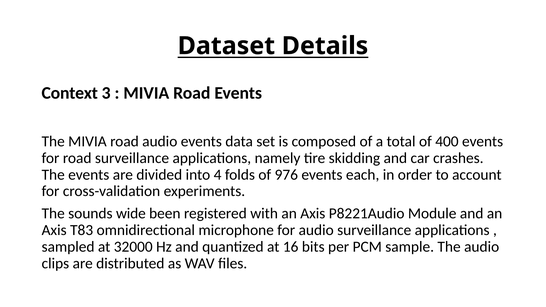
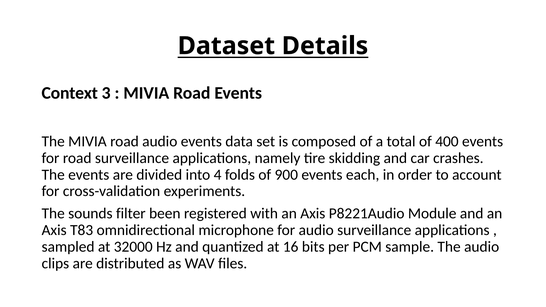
976: 976 -> 900 (286, 175)
wide: wide -> filter (131, 214)
